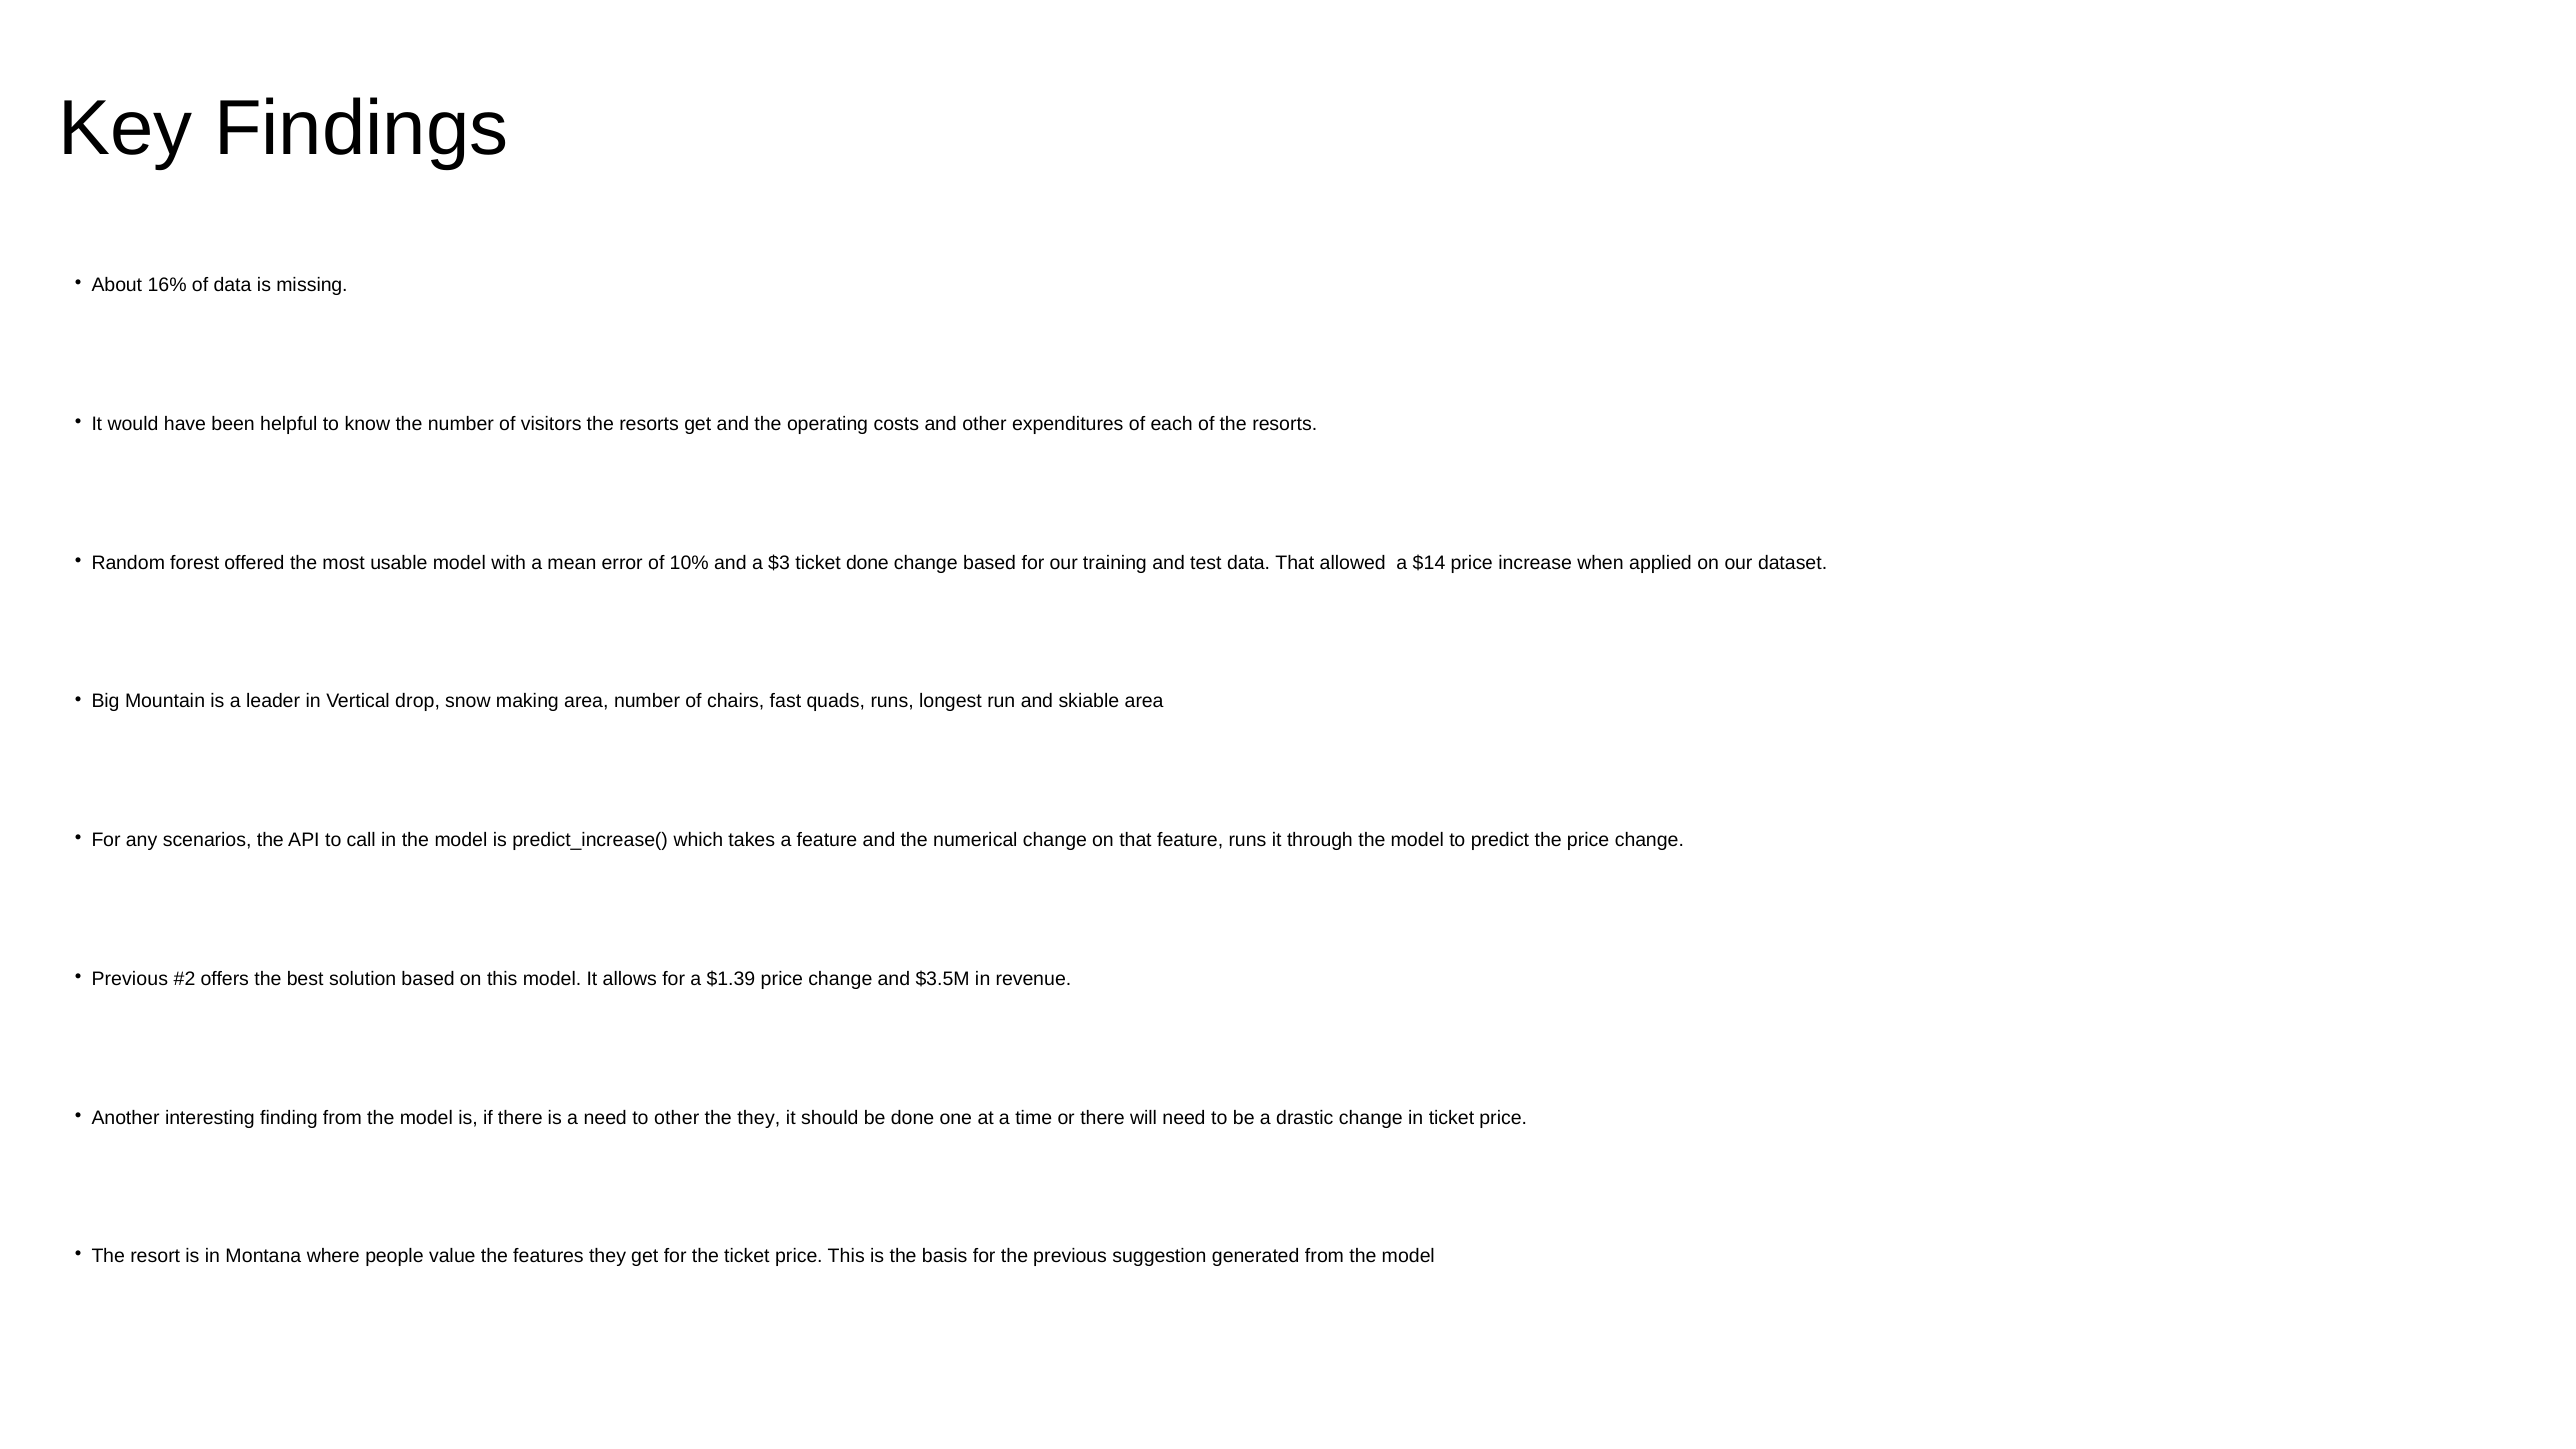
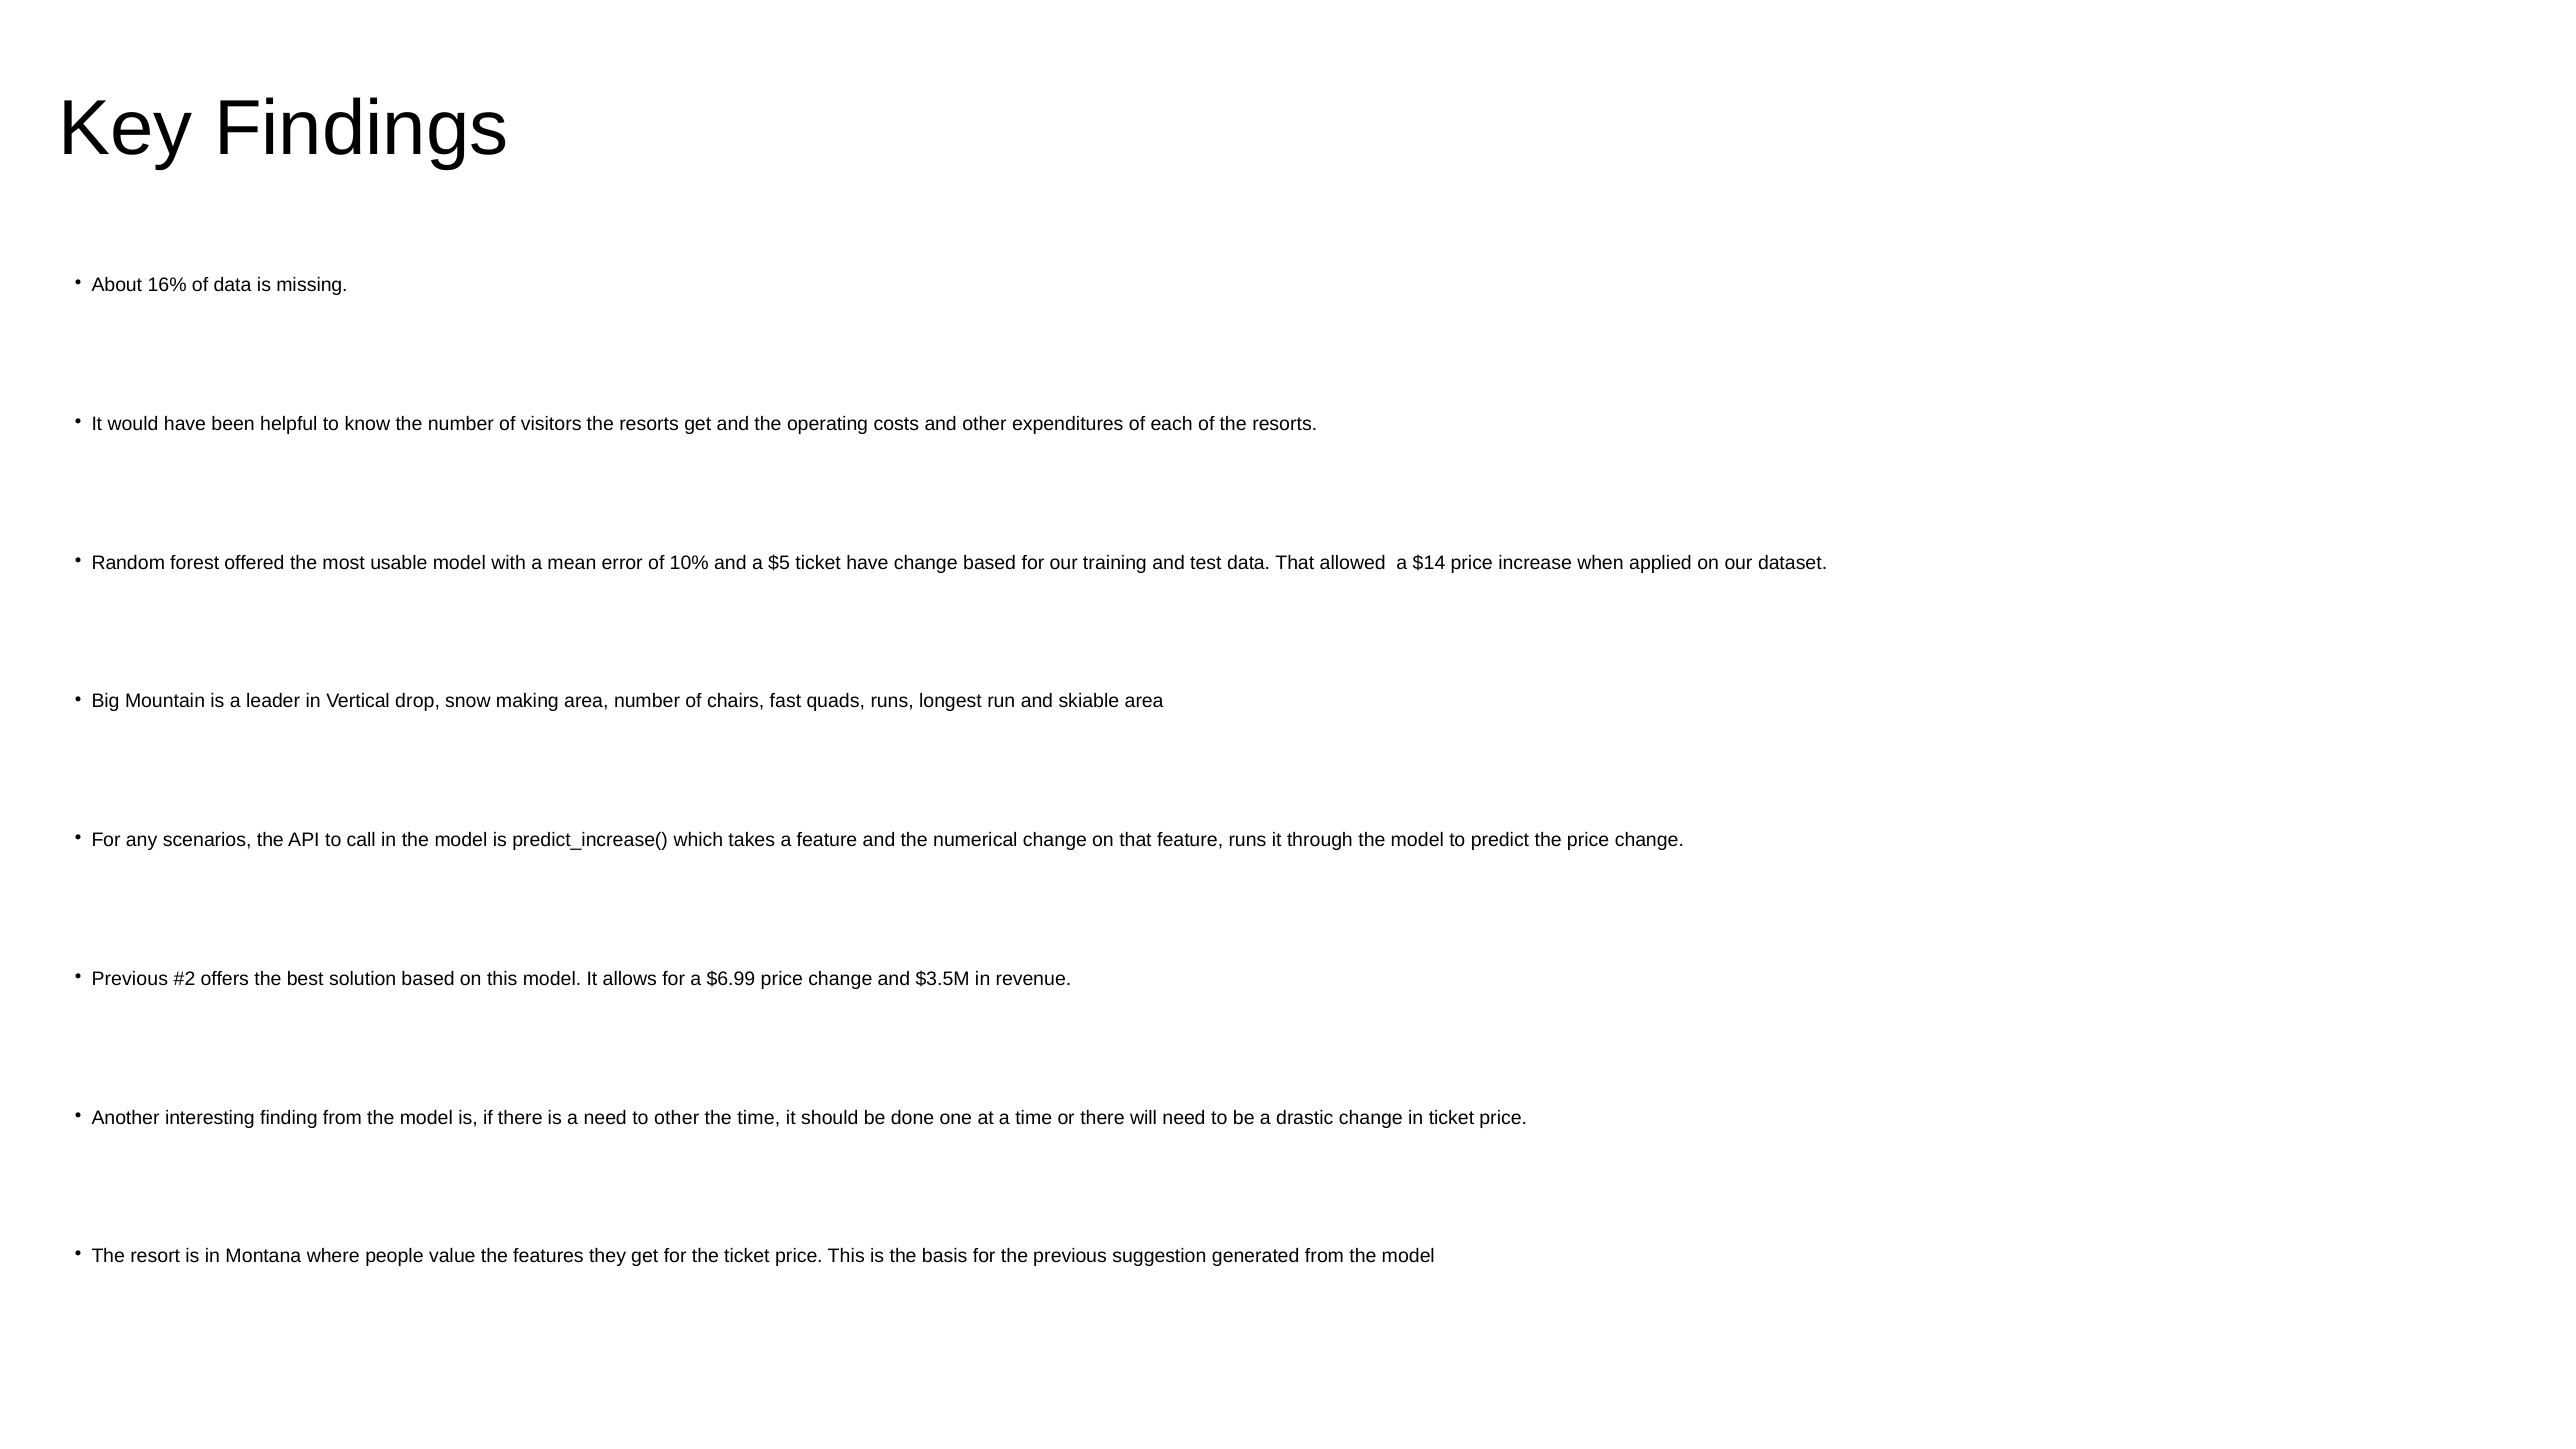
$3: $3 -> $5 (779, 563)
ticket done: done -> have (867, 563)
$1.39: $1.39 -> $6.99 (731, 979)
the they: they -> time (759, 1118)
